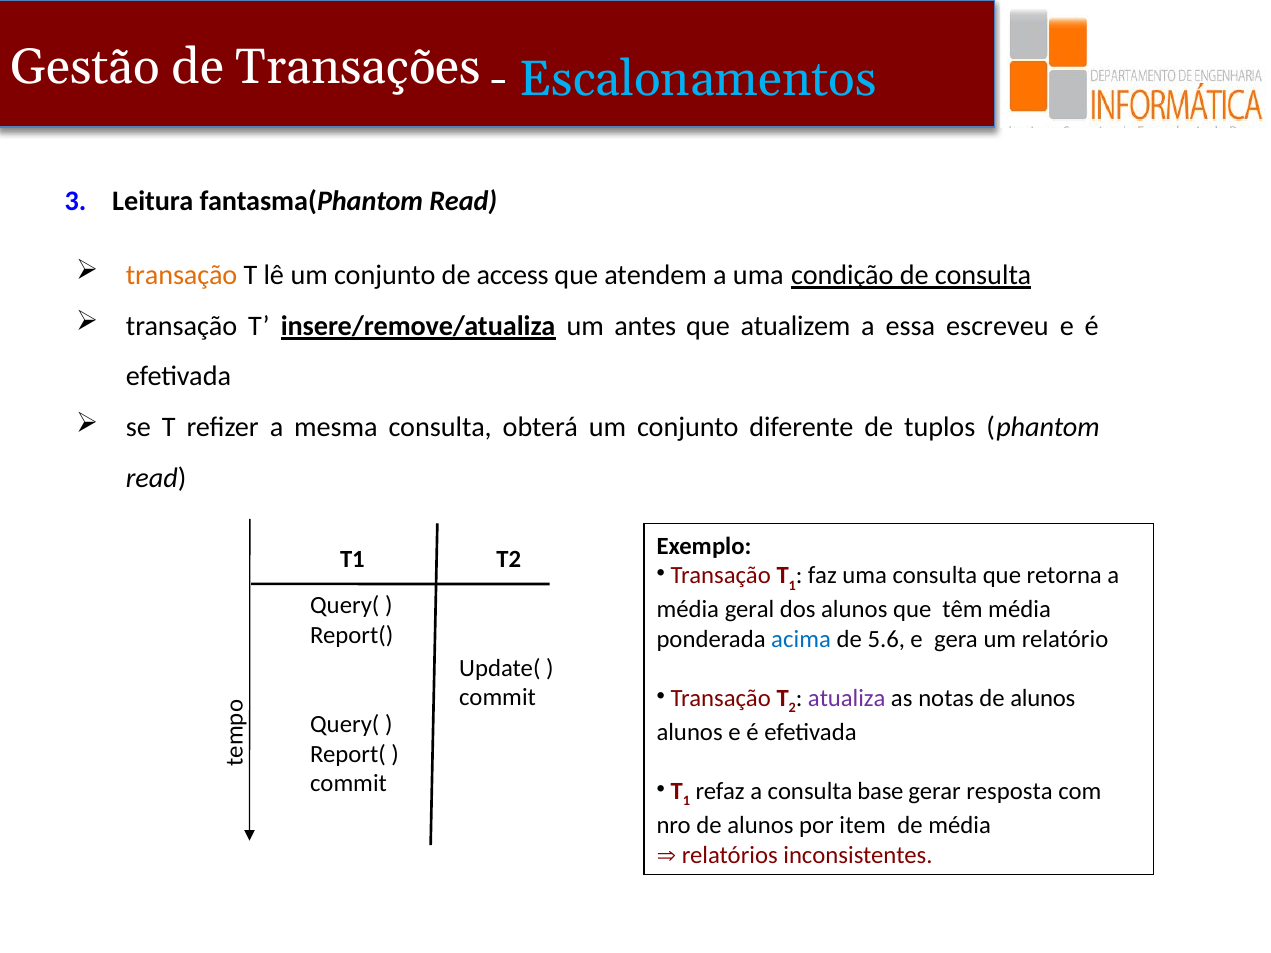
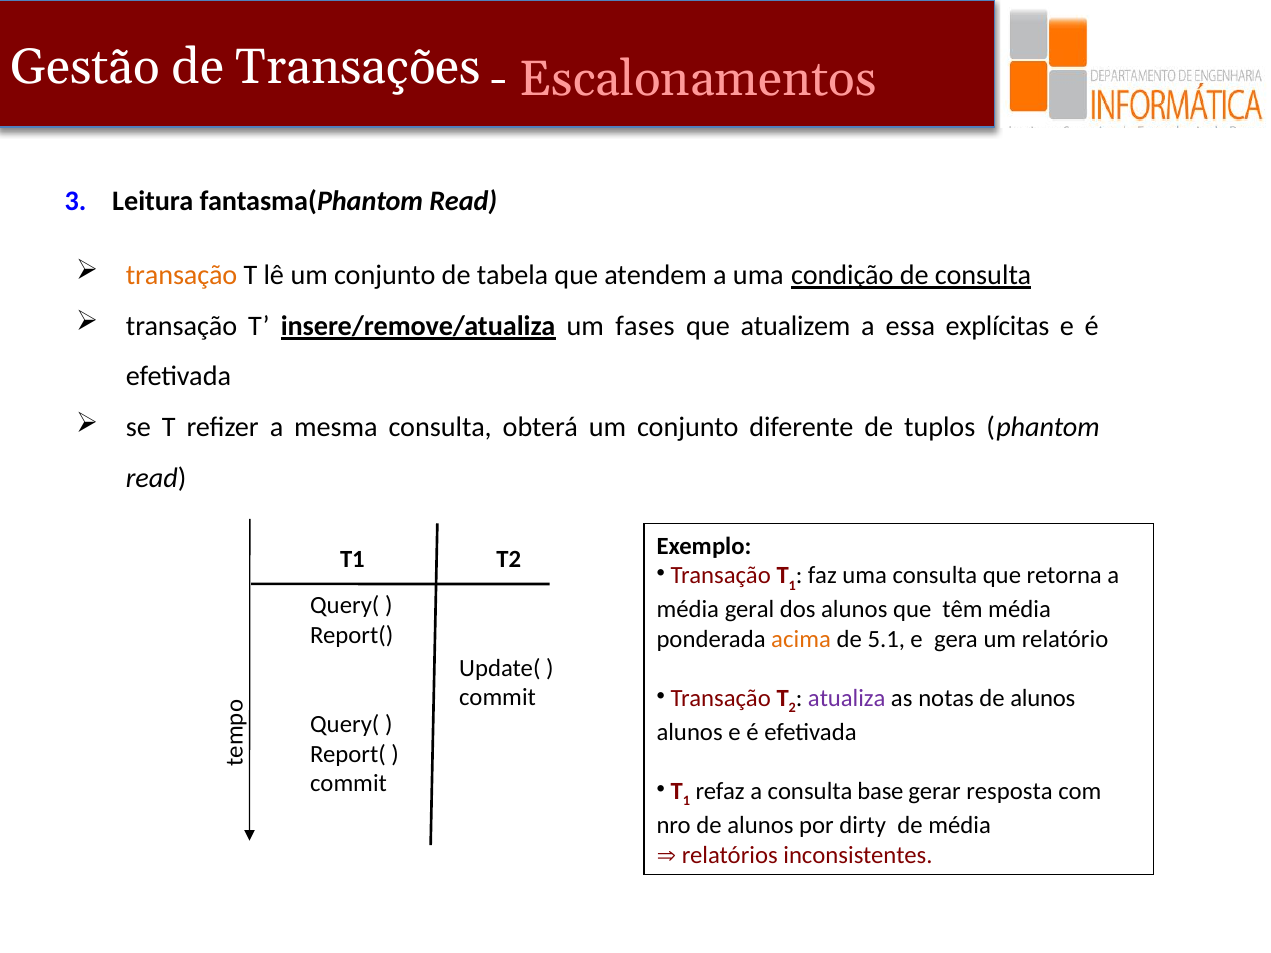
Escalonamentos colour: light blue -> pink (698, 80)
access: access -> tabela (513, 275)
antes: antes -> fases (645, 326)
escreveu: escreveu -> explícitas (998, 326)
acima colour: blue -> orange (801, 639)
5.6: 5.6 -> 5.1 (886, 639)
item: item -> dirty (863, 825)
